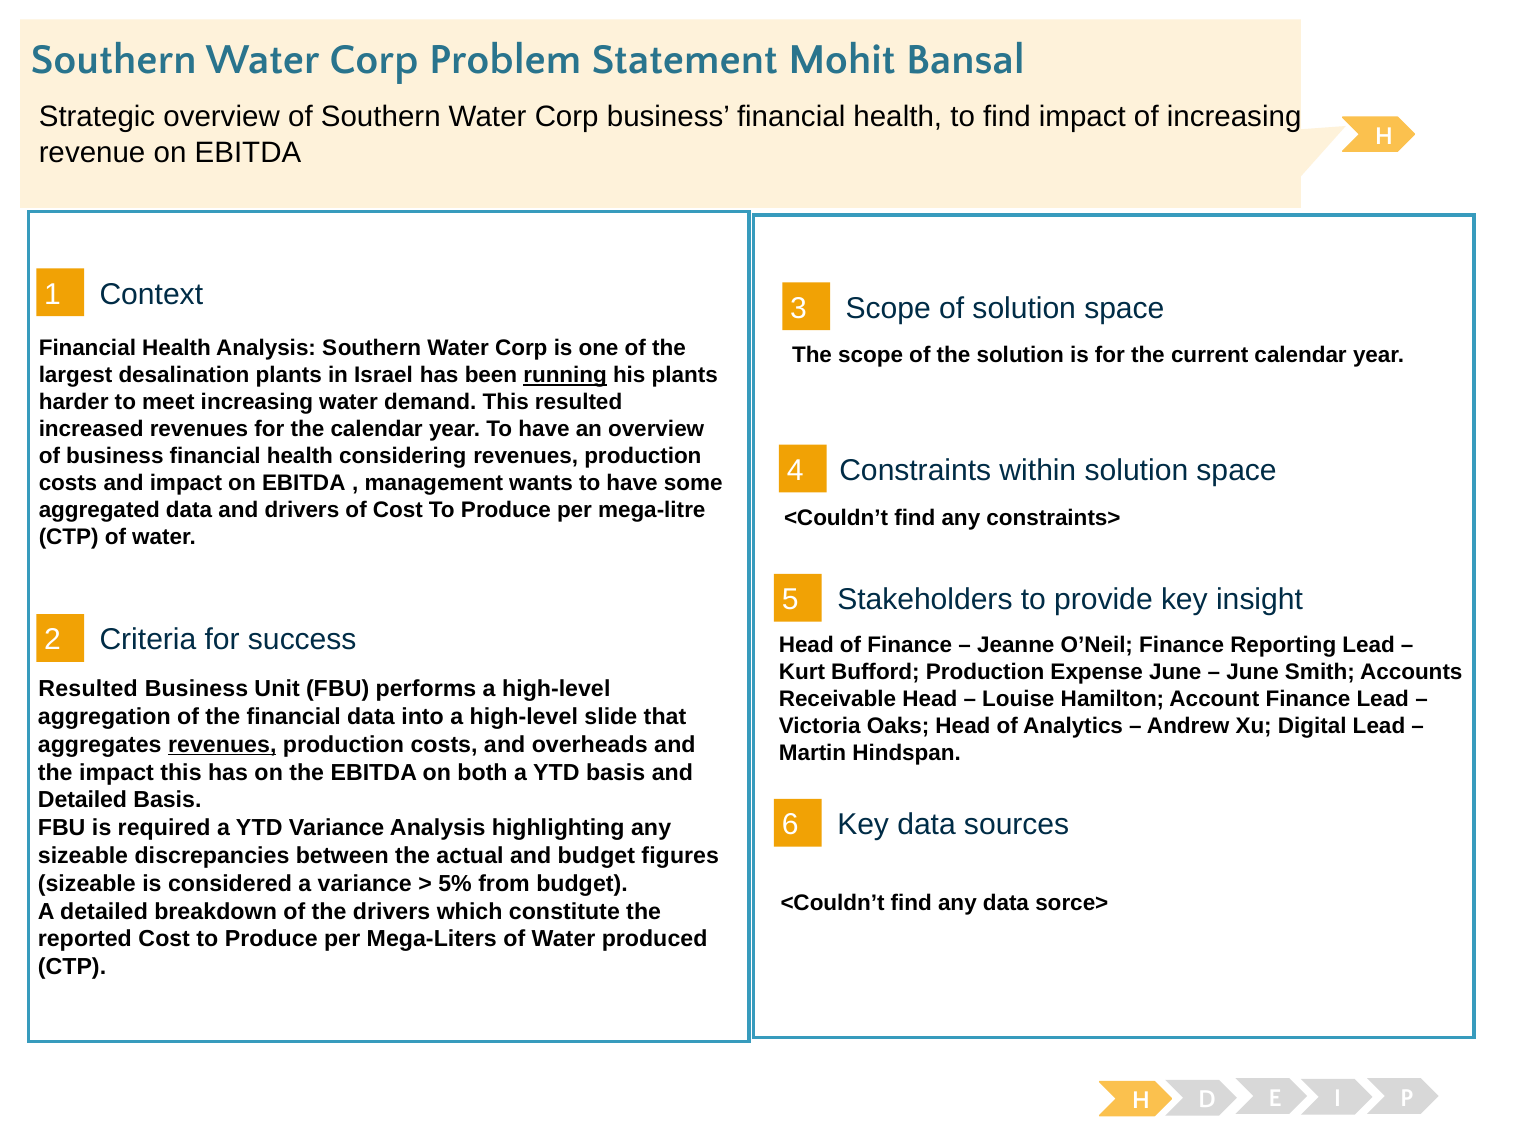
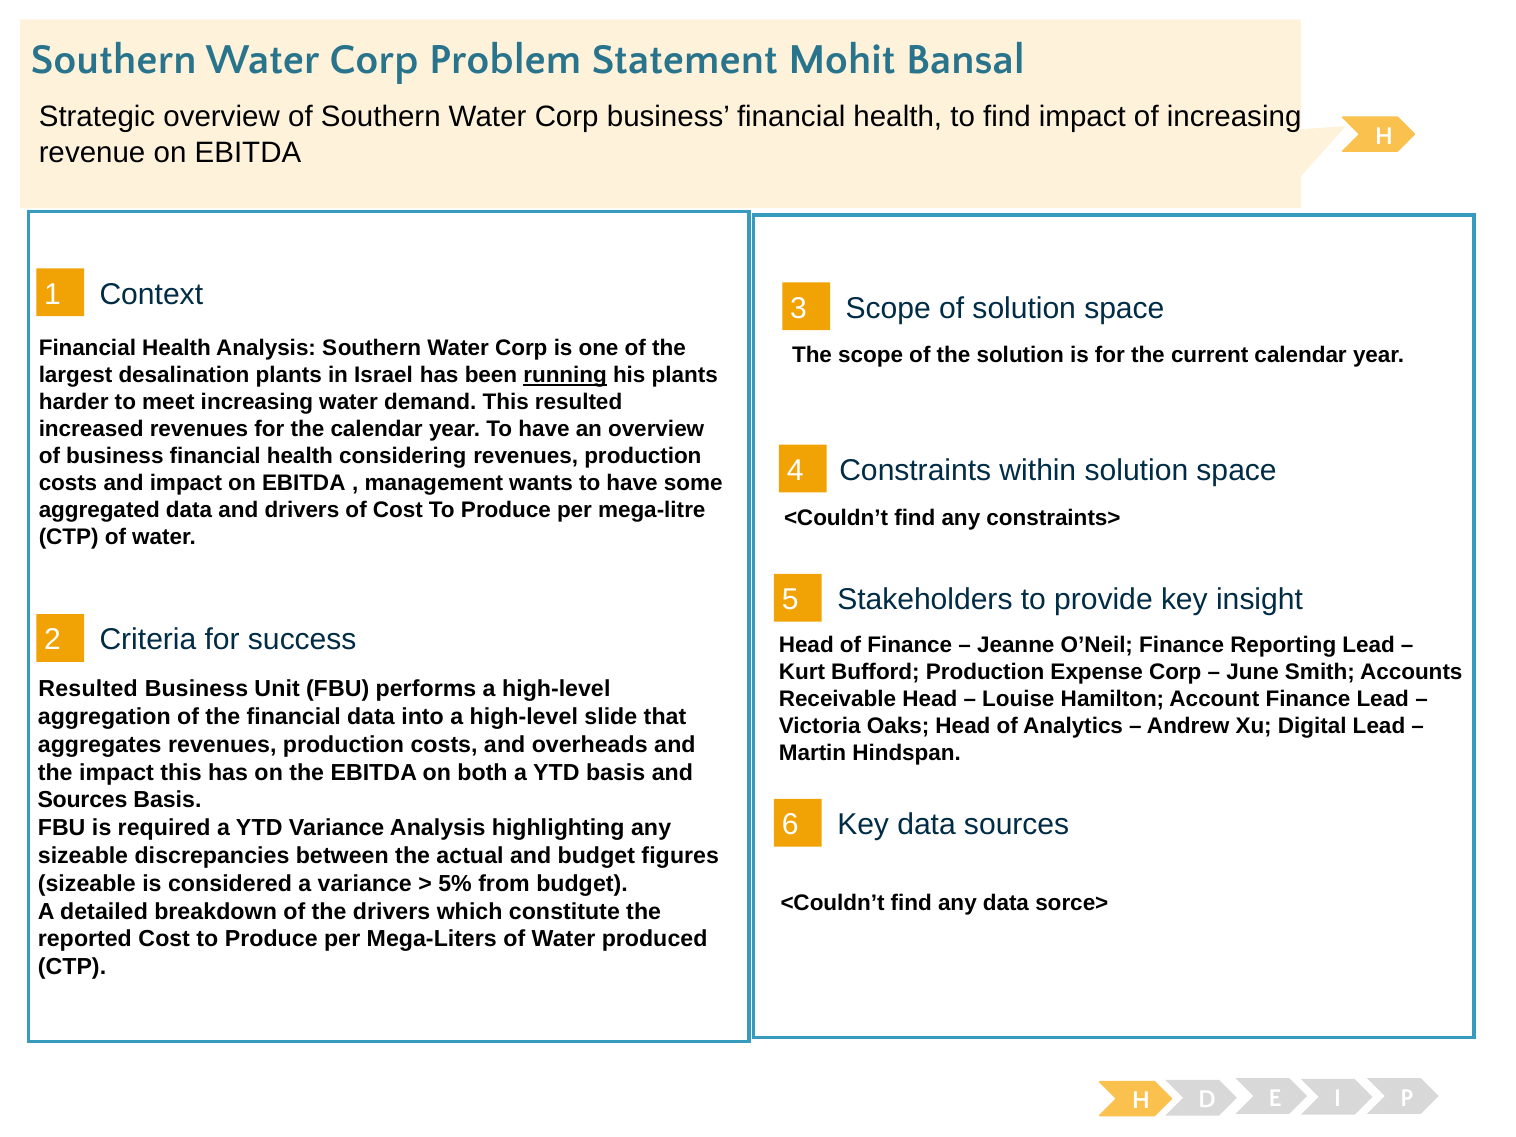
Expense June: June -> Corp (1175, 672)
revenues underline: present -> none (222, 745)
Detailed: Detailed -> Sources (82, 800)
